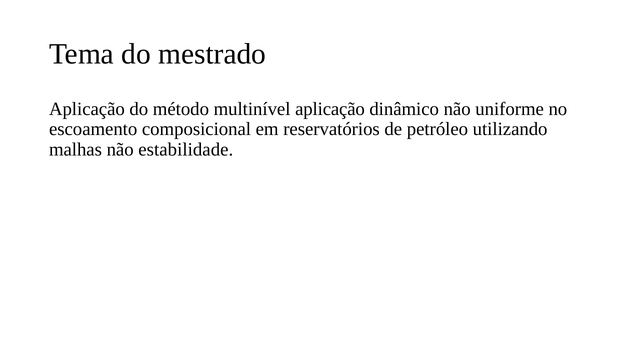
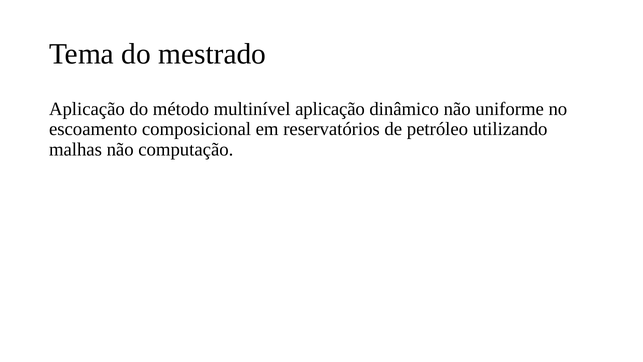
estabilidade: estabilidade -> computação (186, 149)
